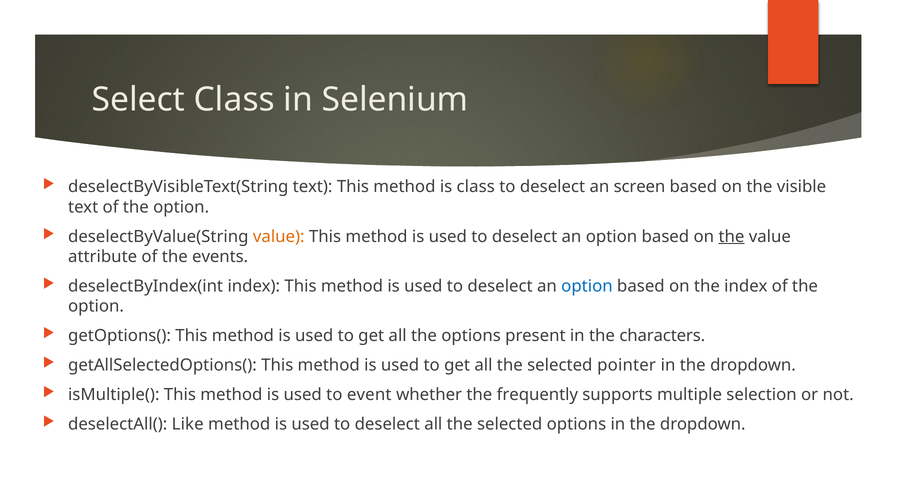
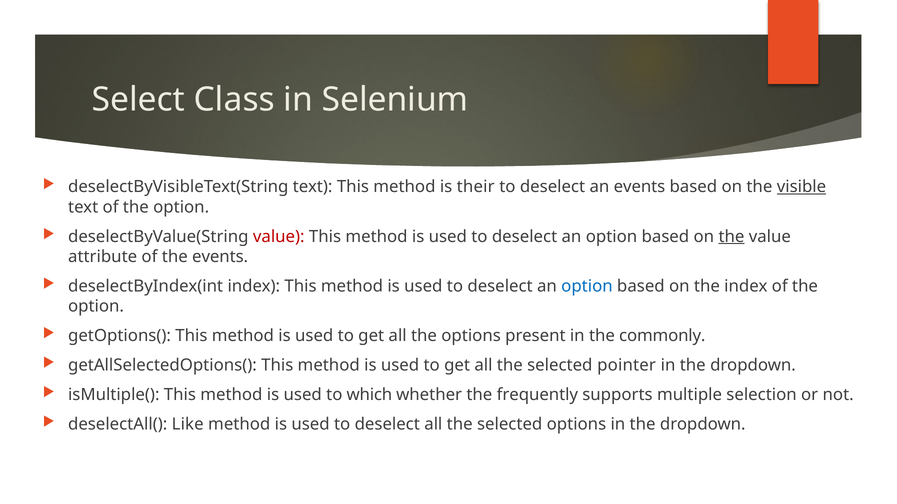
is class: class -> their (476, 187)
an screen: screen -> events (639, 187)
visible underline: none -> present (801, 187)
value colour: orange -> red (279, 237)
characters: characters -> commonly (662, 336)
event: event -> which (369, 395)
